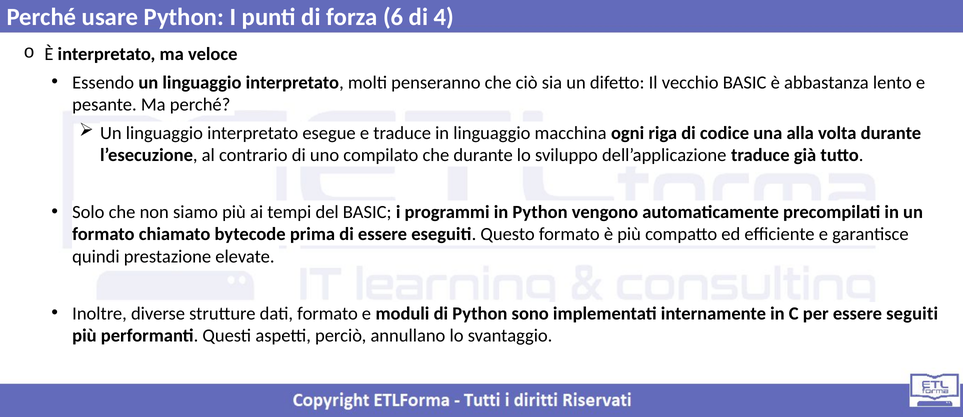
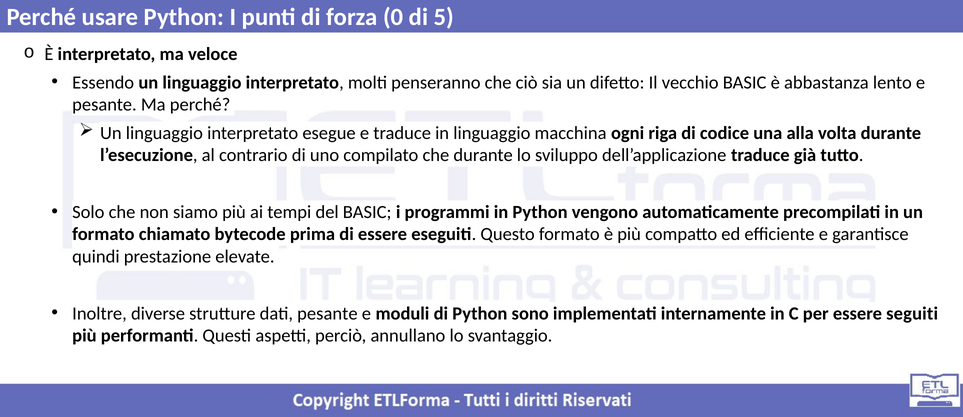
6: 6 -> 0 (393, 17)
4: 4 -> 5 (444, 17)
dati formato: formato -> pesante (327, 313)
